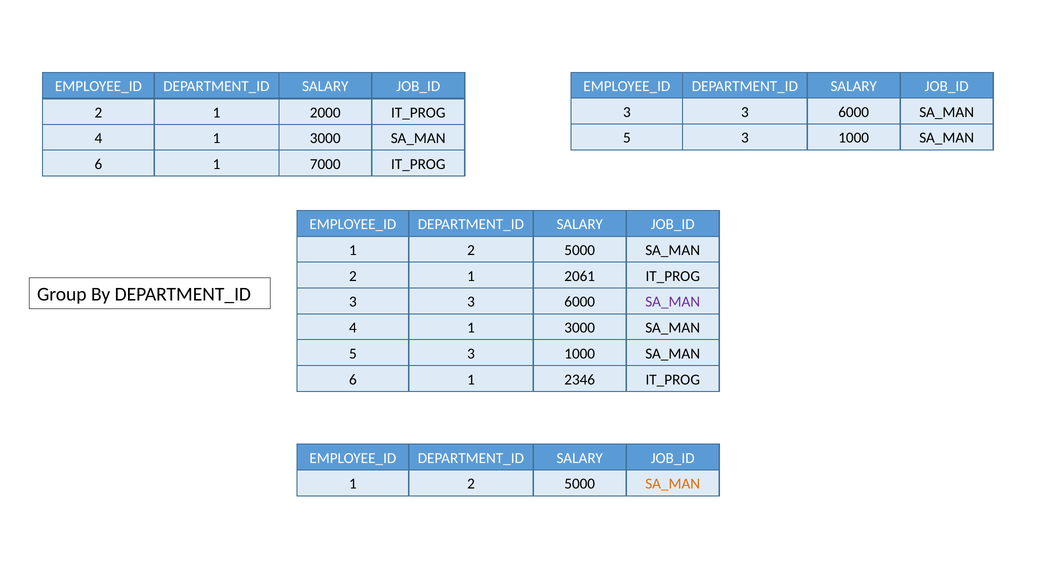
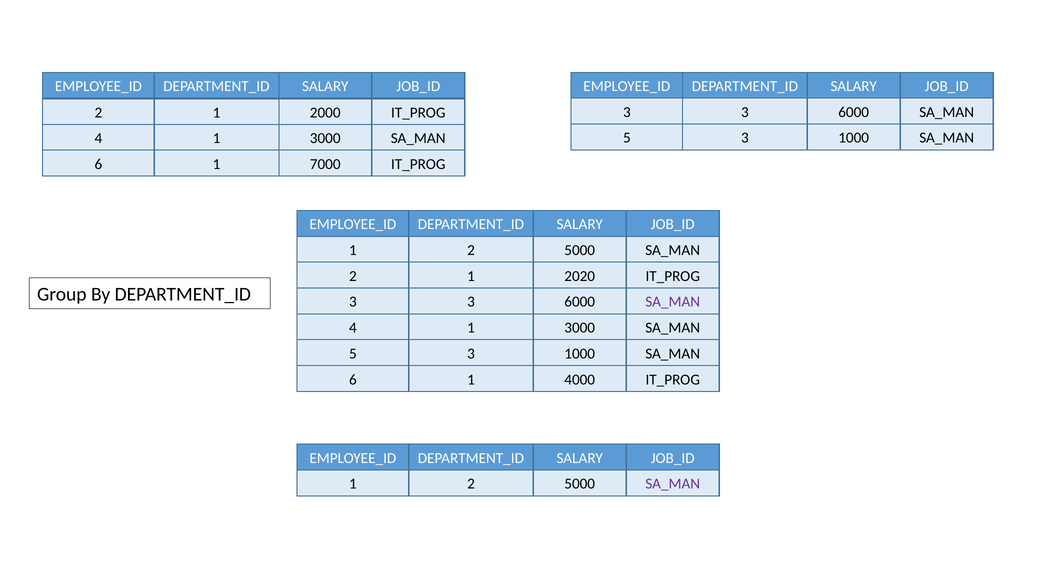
2061: 2061 -> 2020 (580, 276)
2346: 2346 -> 4000 (580, 379)
SA_MAN colour: orange -> purple (673, 484)
